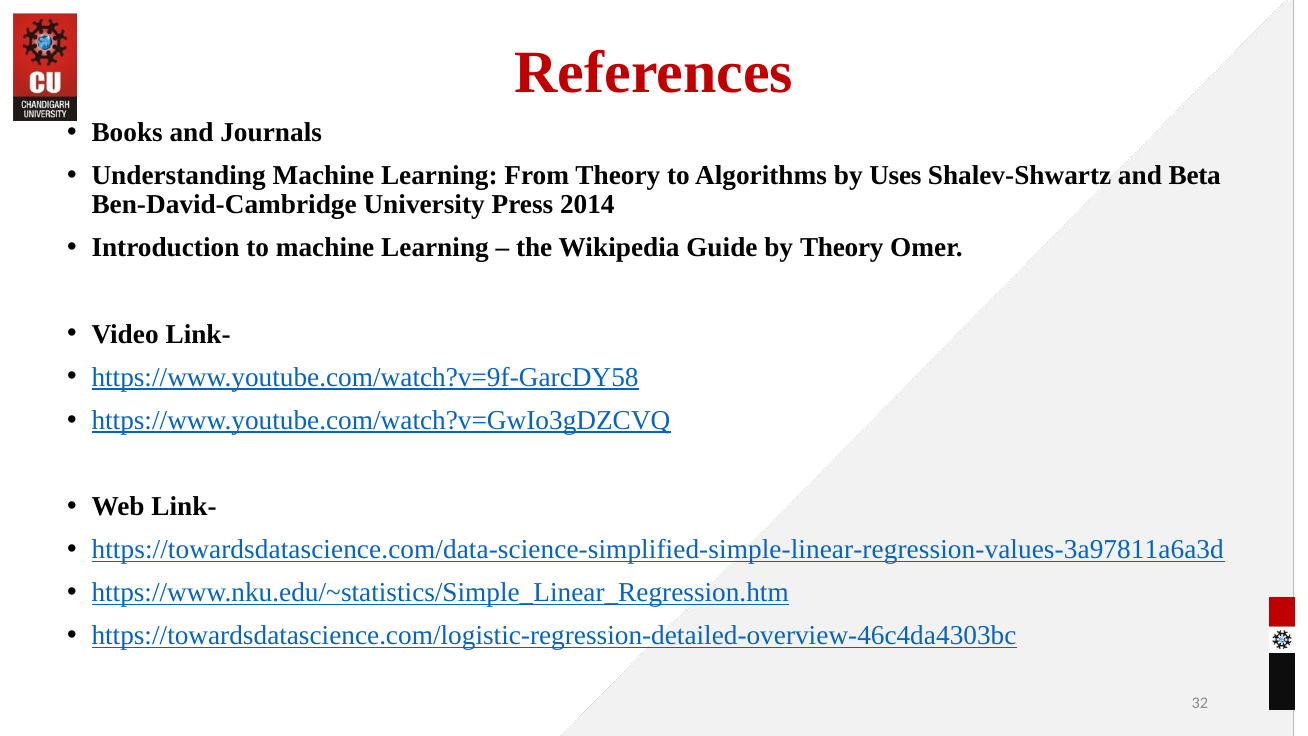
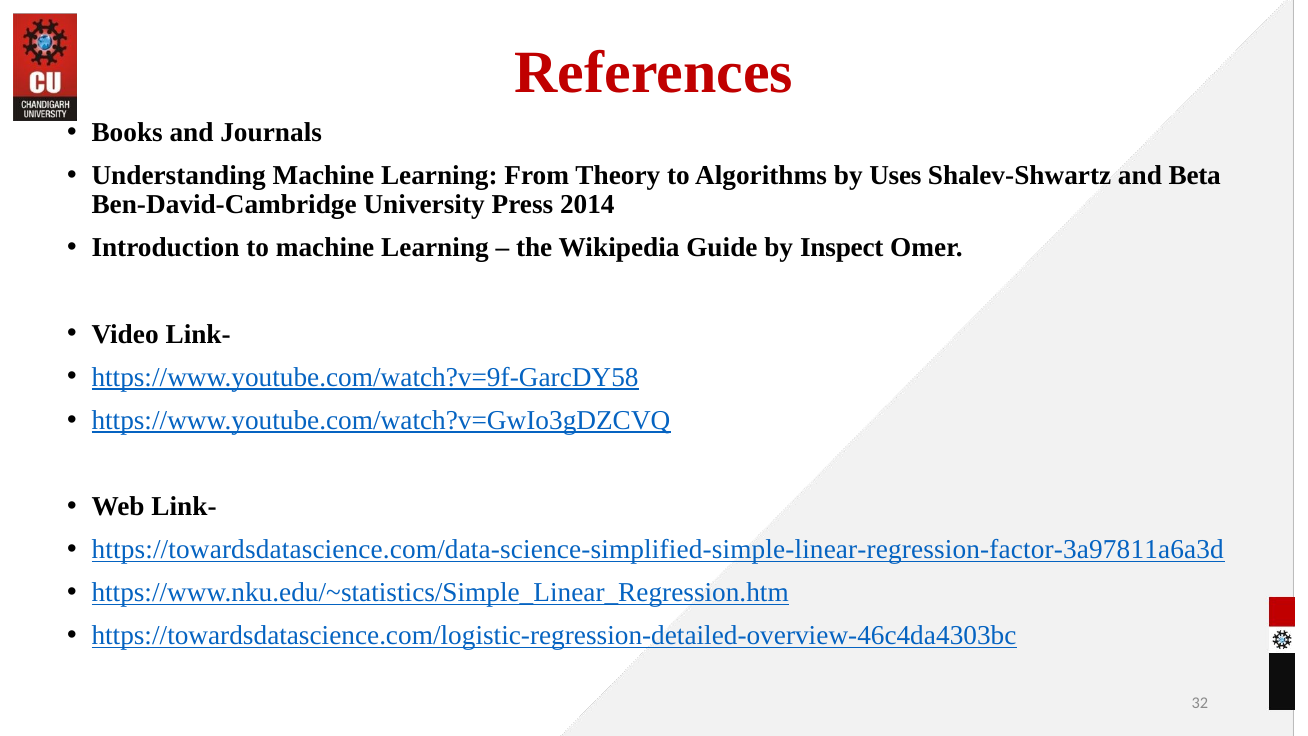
by Theory: Theory -> Inspect (842, 248)
https://towardsdatascience.com/data-science-simplified-simple-linear-regression-values-3a97811a6a3d: https://towardsdatascience.com/data-science-simplified-simple-linear-regression-values-3a97811a6a3d -> https://towardsdatascience.com/data-science-simplified-simple-linear-regression-factor-3a97811a6a3d (658, 549)
